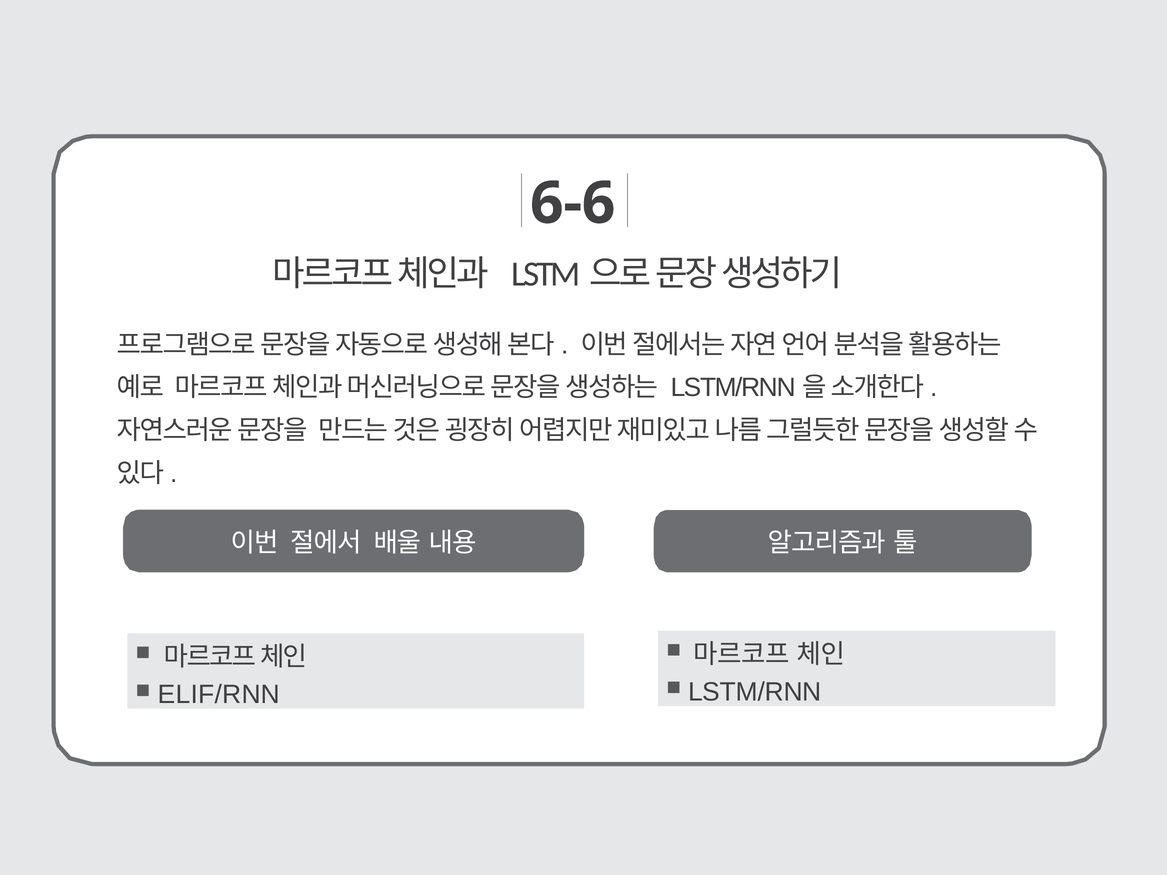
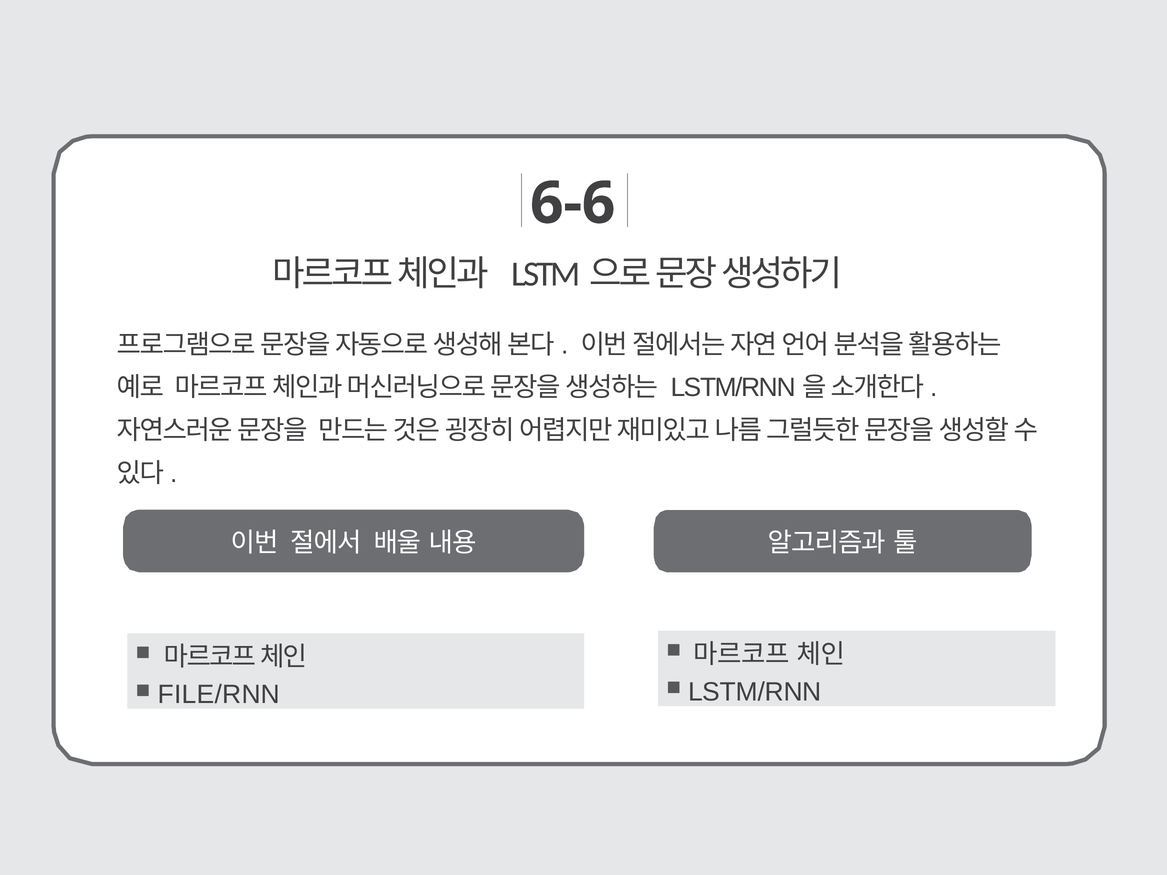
ELIF/RNN: ELIF/RNN -> FILE/RNN (219, 695)
